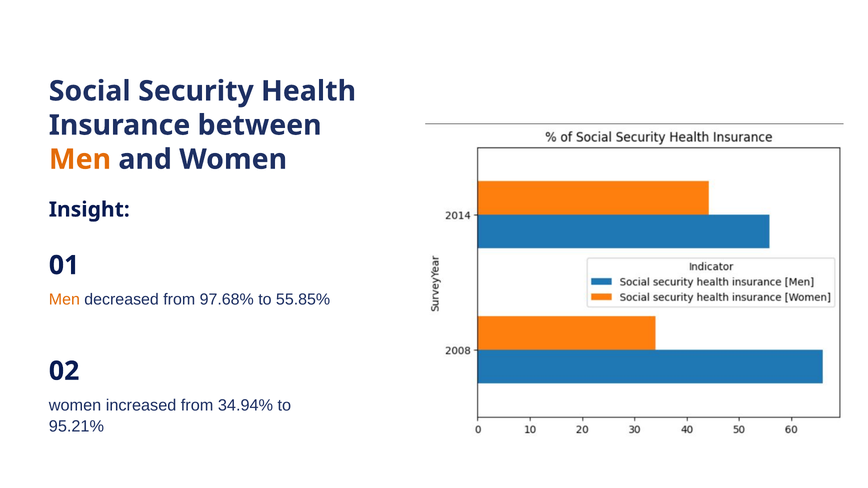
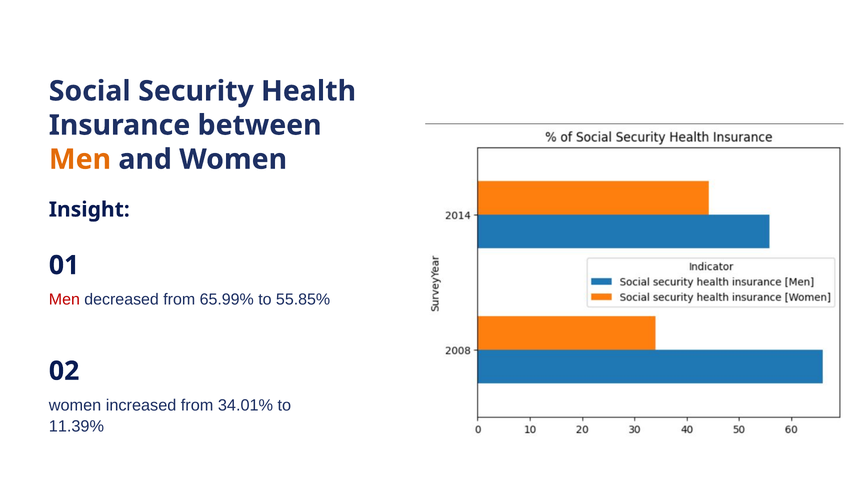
Men colour: orange -> red (64, 300)
97.68%: 97.68% -> 65.99% (227, 300)
34.94%: 34.94% -> 34.01% (245, 406)
95.21%: 95.21% -> 11.39% (76, 427)
